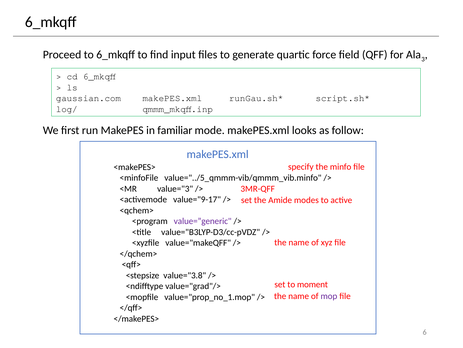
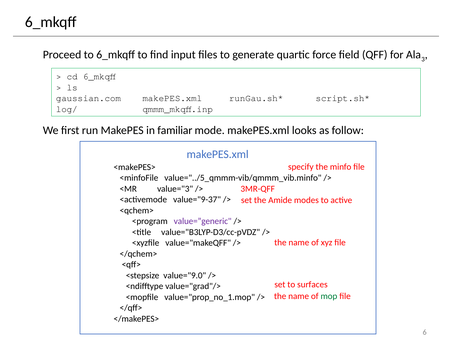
value="9-17: value="9-17 -> value="9-37 (197, 199)
value="3.8: value="3.8 -> value="9.0 (185, 275)
moment: moment -> surfaces (312, 284)
mop colour: purple -> green (329, 295)
